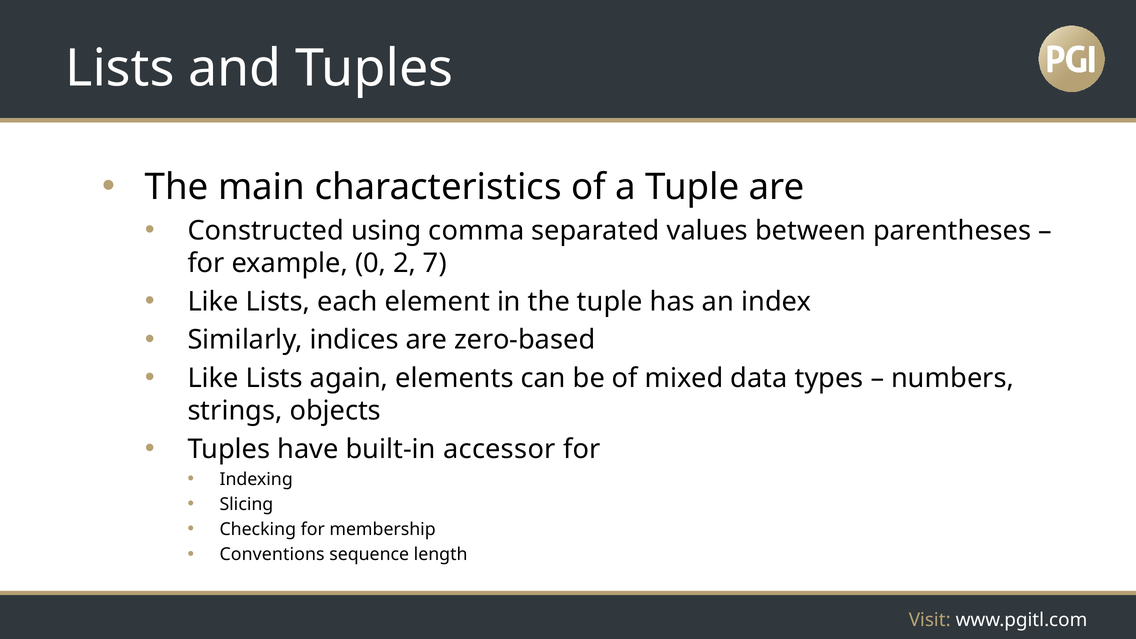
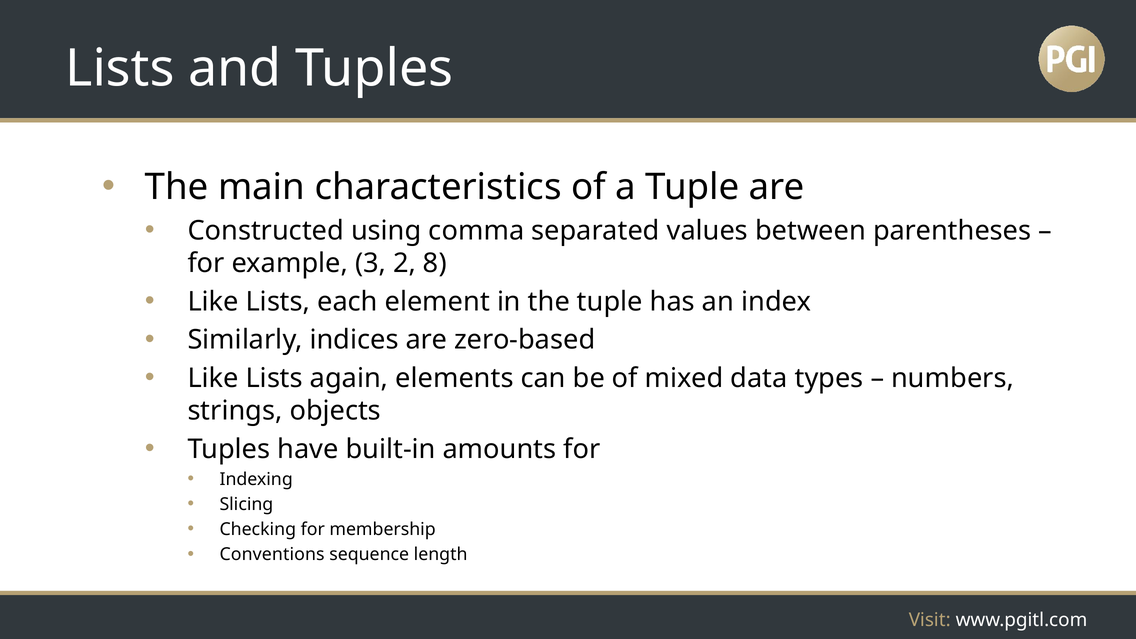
0: 0 -> 3 (371, 263)
7: 7 -> 8 (435, 263)
accessor: accessor -> amounts (500, 449)
